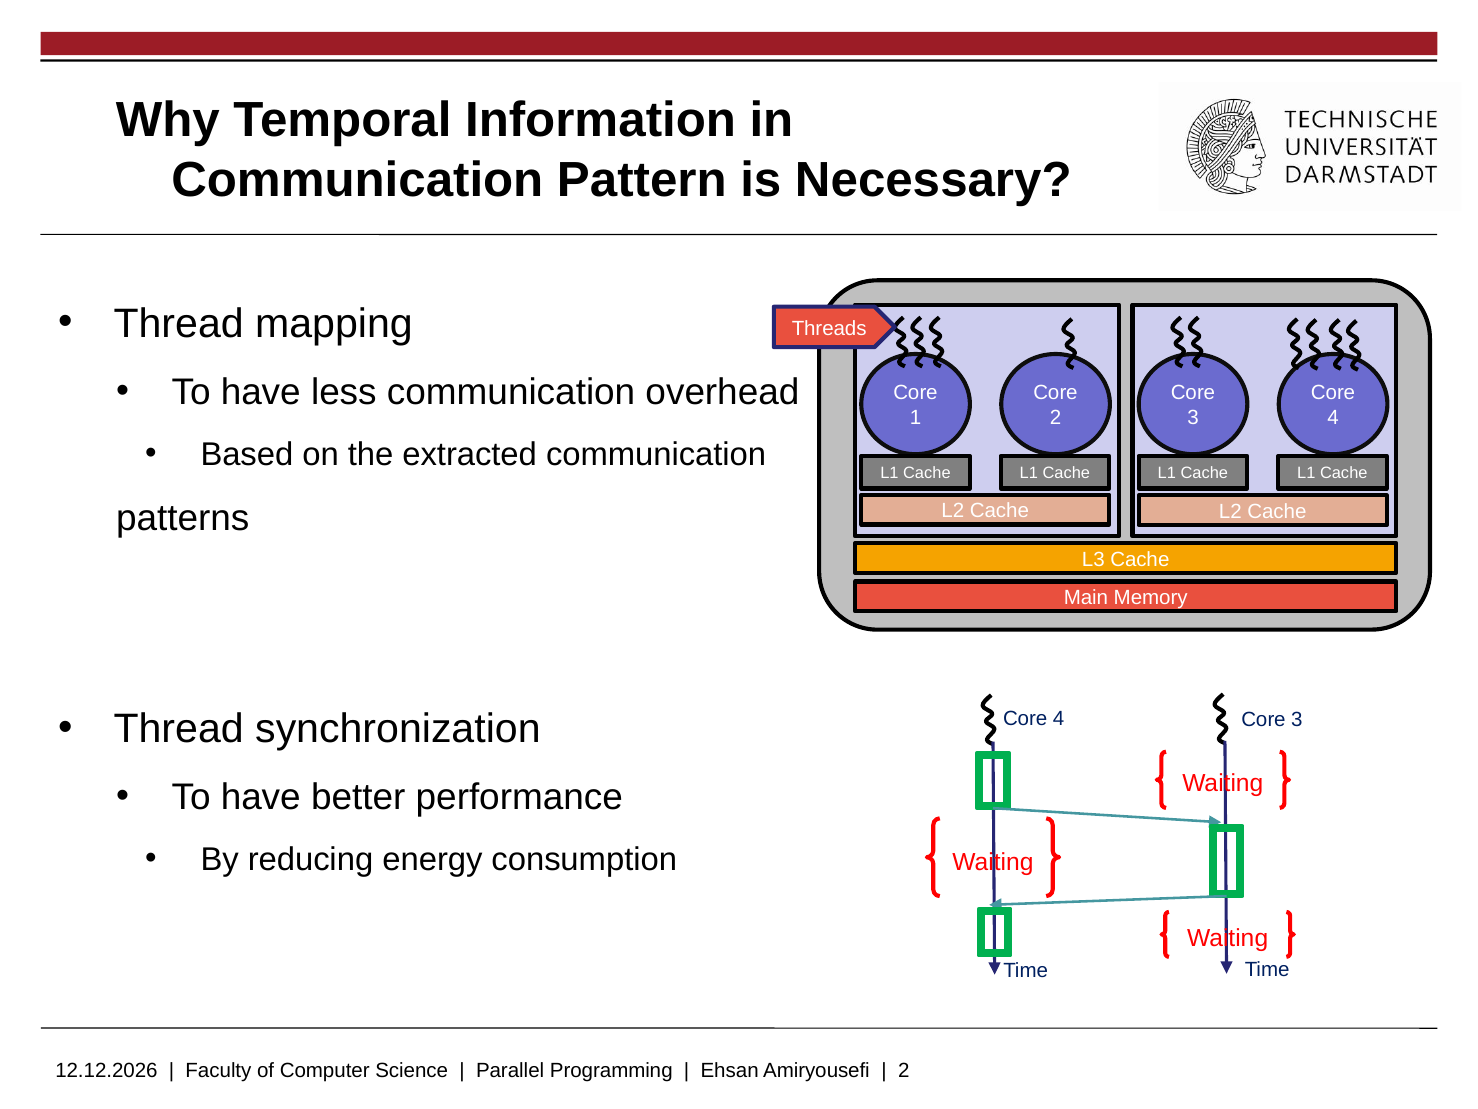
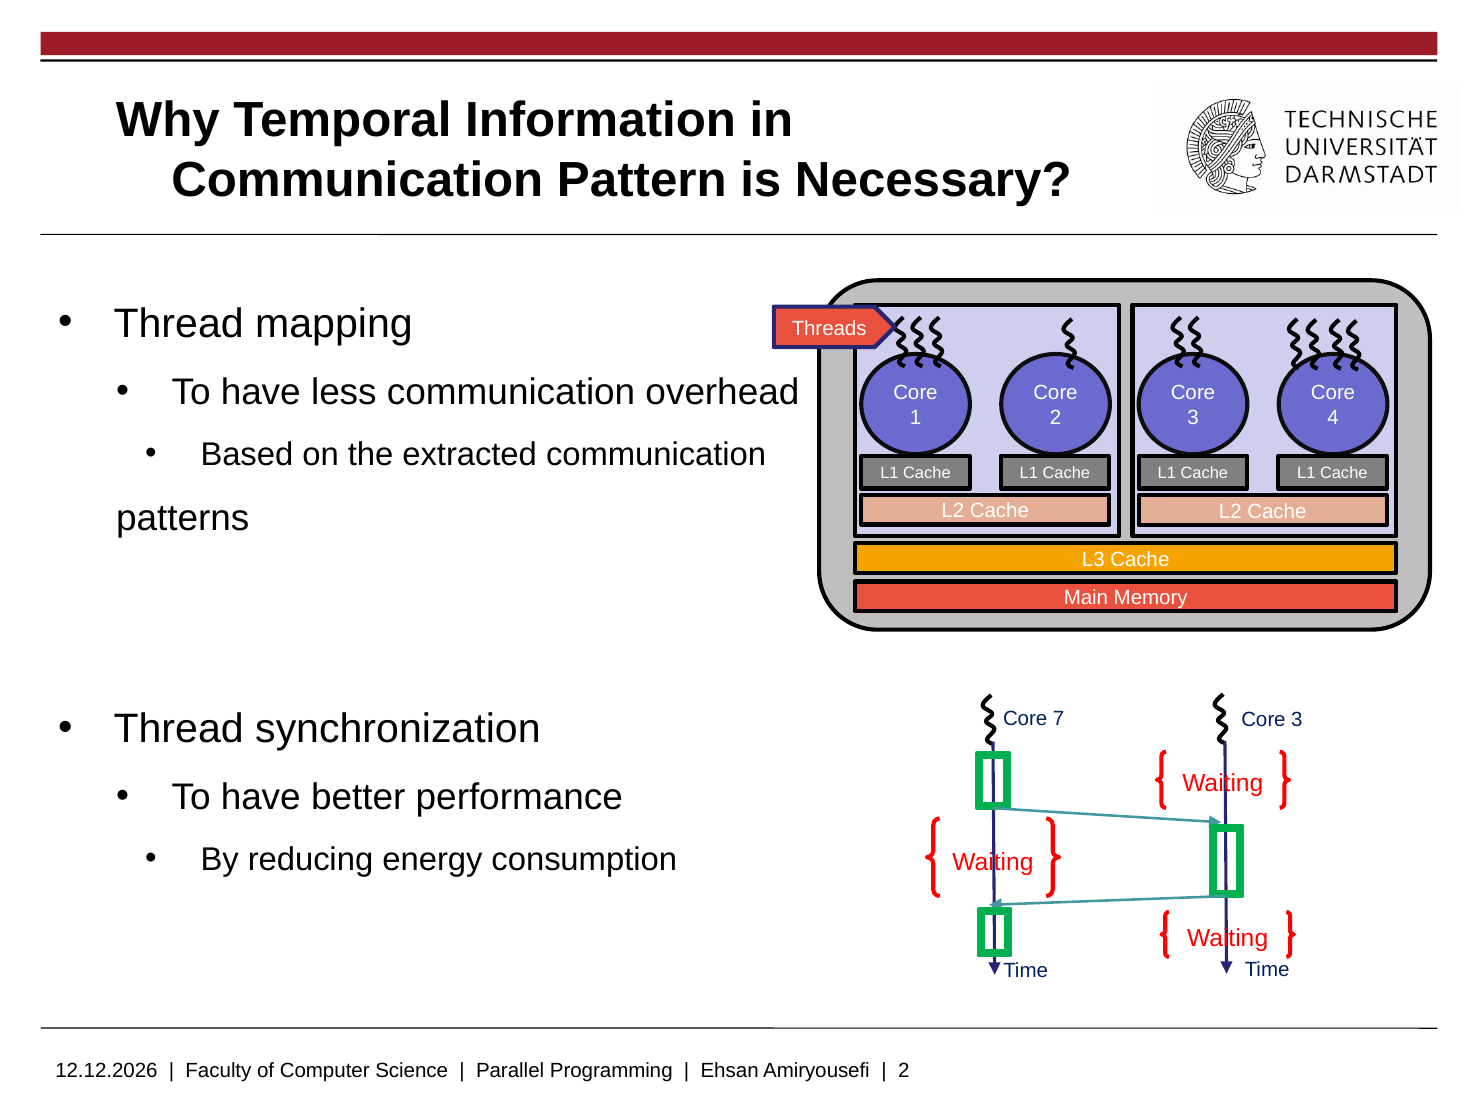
4: 4 -> 7 (1059, 719)
